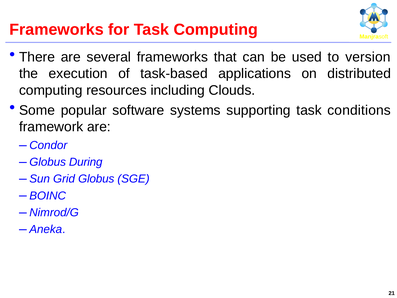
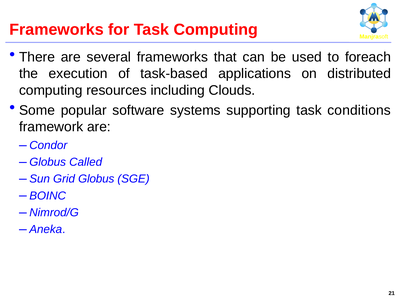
version: version -> foreach (368, 57)
During: During -> Called (86, 162)
